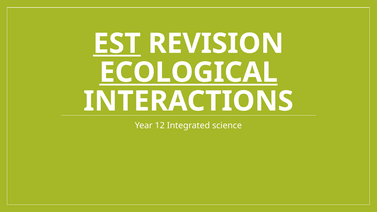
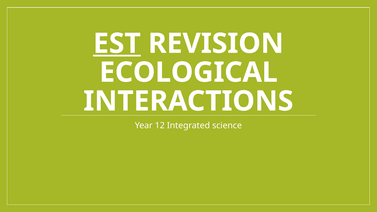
ECOLOGICAL underline: present -> none (188, 72)
